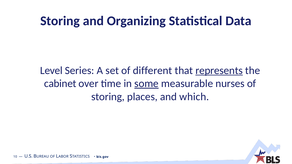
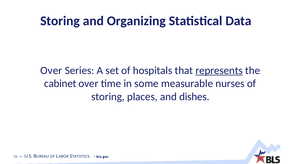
Level: Level -> Over (51, 71)
different: different -> hospitals (153, 71)
some underline: present -> none (146, 84)
which: which -> dishes (194, 97)
